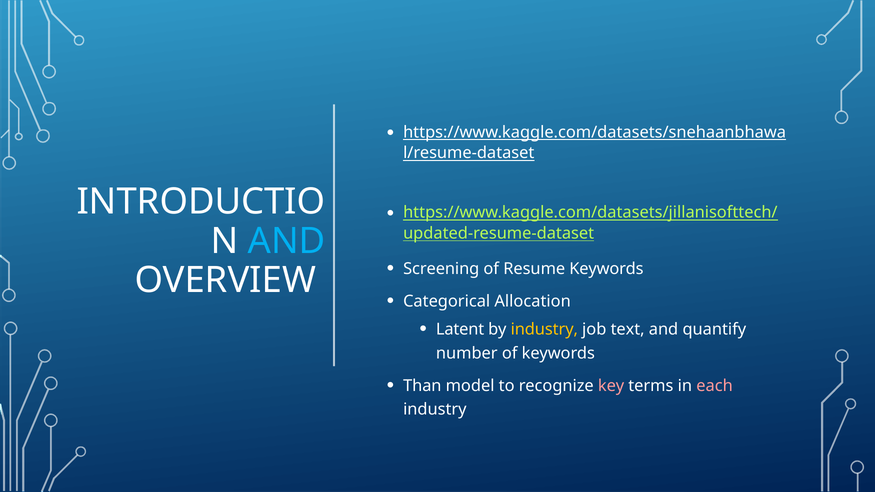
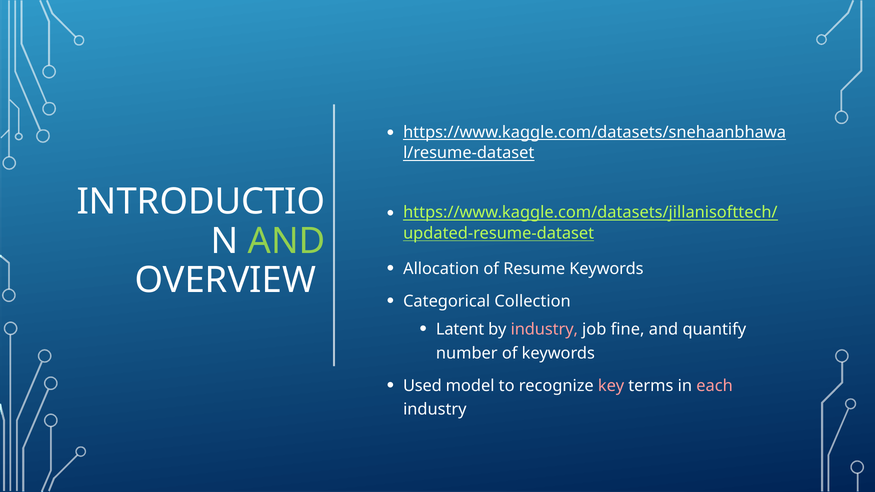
AND colour: light blue -> light green (287, 241)
Screening: Screening -> Allocation (441, 269)
Allocation: Allocation -> Collection (533, 301)
industry colour: yellow -> pink (544, 330)
text: text -> fine (628, 330)
Than: Than -> Used (422, 386)
